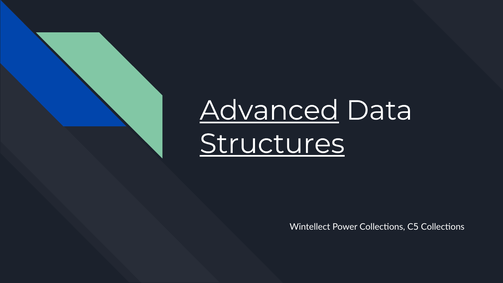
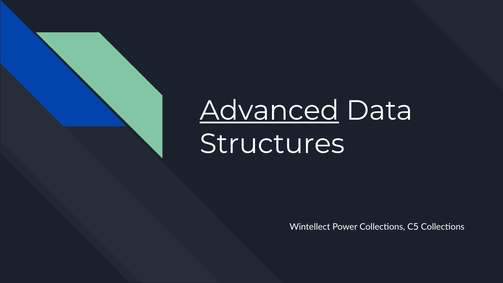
Structures underline: present -> none (272, 144)
